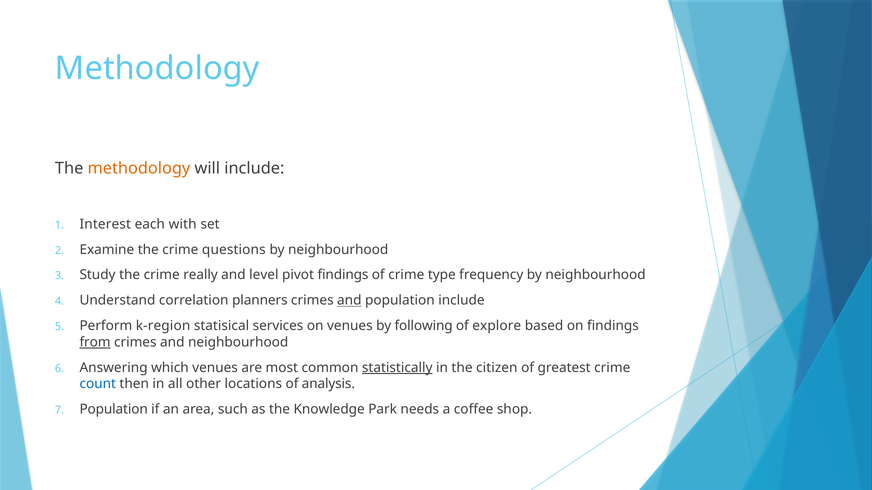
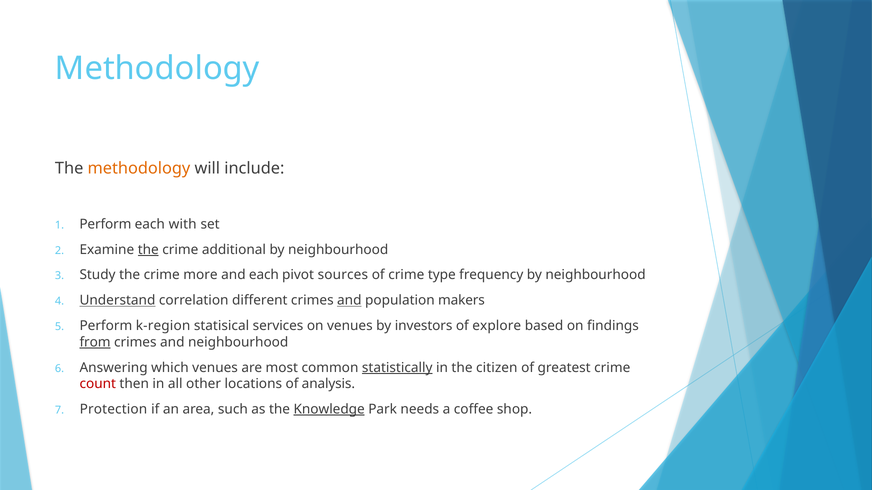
Interest: Interest -> Perform (105, 224)
the underline: none -> present (148, 250)
questions: questions -> additional (234, 250)
really: really -> more (200, 275)
and level: level -> each (264, 275)
pivot findings: findings -> sources (343, 275)
Understand underline: none -> present (117, 301)
planners: planners -> different (260, 301)
population include: include -> makers (461, 301)
following: following -> investors (424, 326)
count colour: blue -> red (98, 384)
Population: Population -> Protection (114, 410)
Knowledge underline: none -> present (329, 410)
